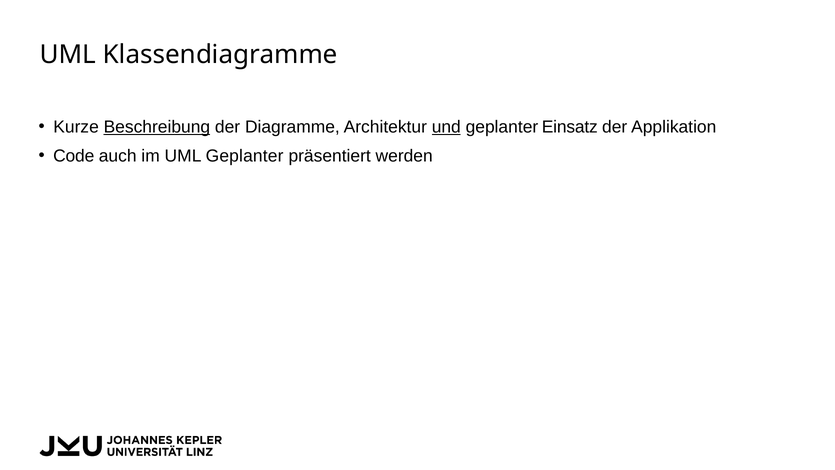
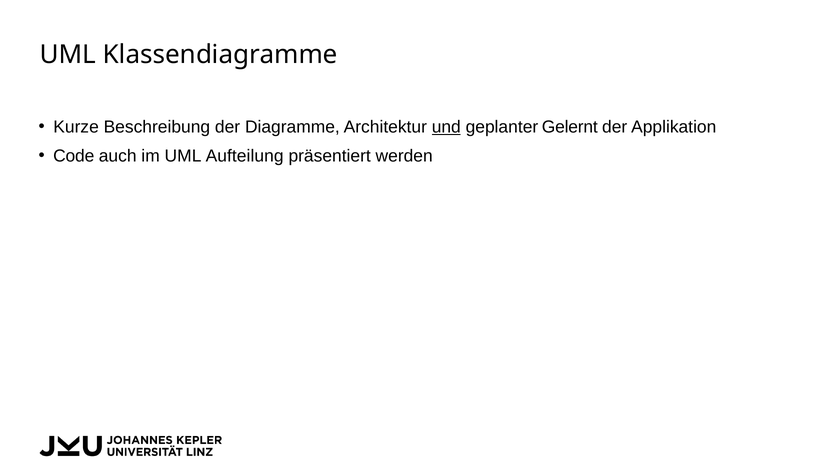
Beschreibung underline: present -> none (157, 127)
Einsatz: Einsatz -> Gelernt (570, 127)
UML Geplanter: Geplanter -> Aufteilung (245, 156)
